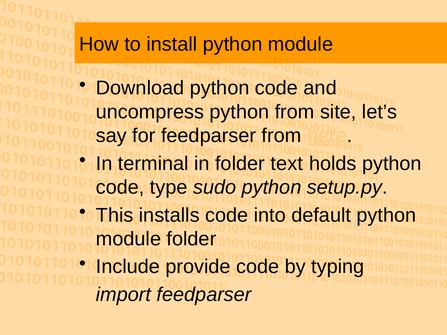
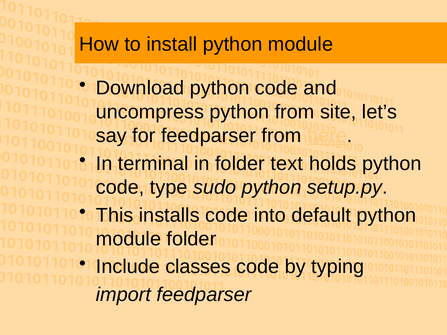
provide: provide -> classes (198, 267)
